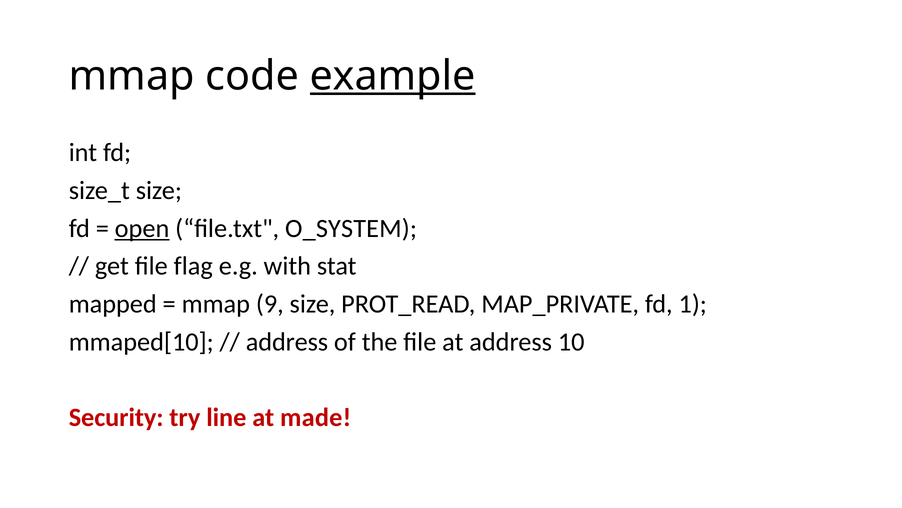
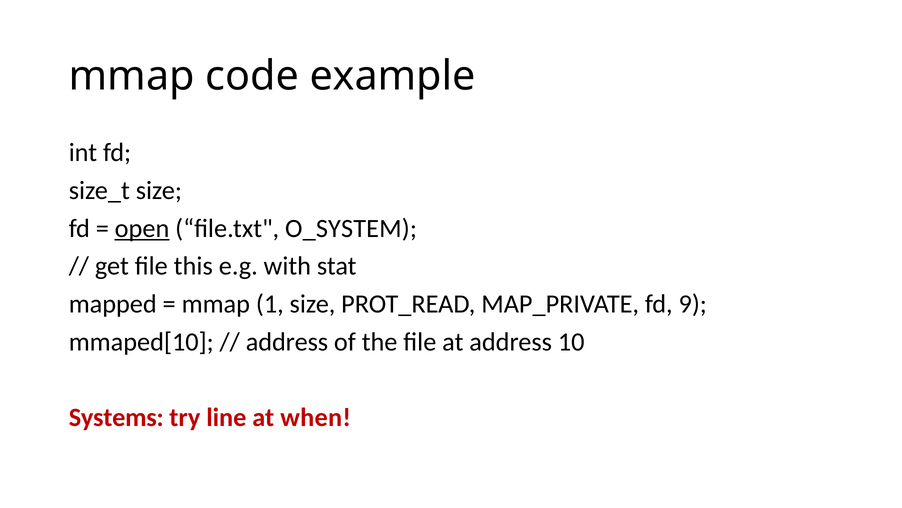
example underline: present -> none (393, 76)
flag: flag -> this (193, 266)
9: 9 -> 1 (270, 304)
1: 1 -> 9 (693, 304)
Security: Security -> Systems (116, 417)
made: made -> when (316, 417)
